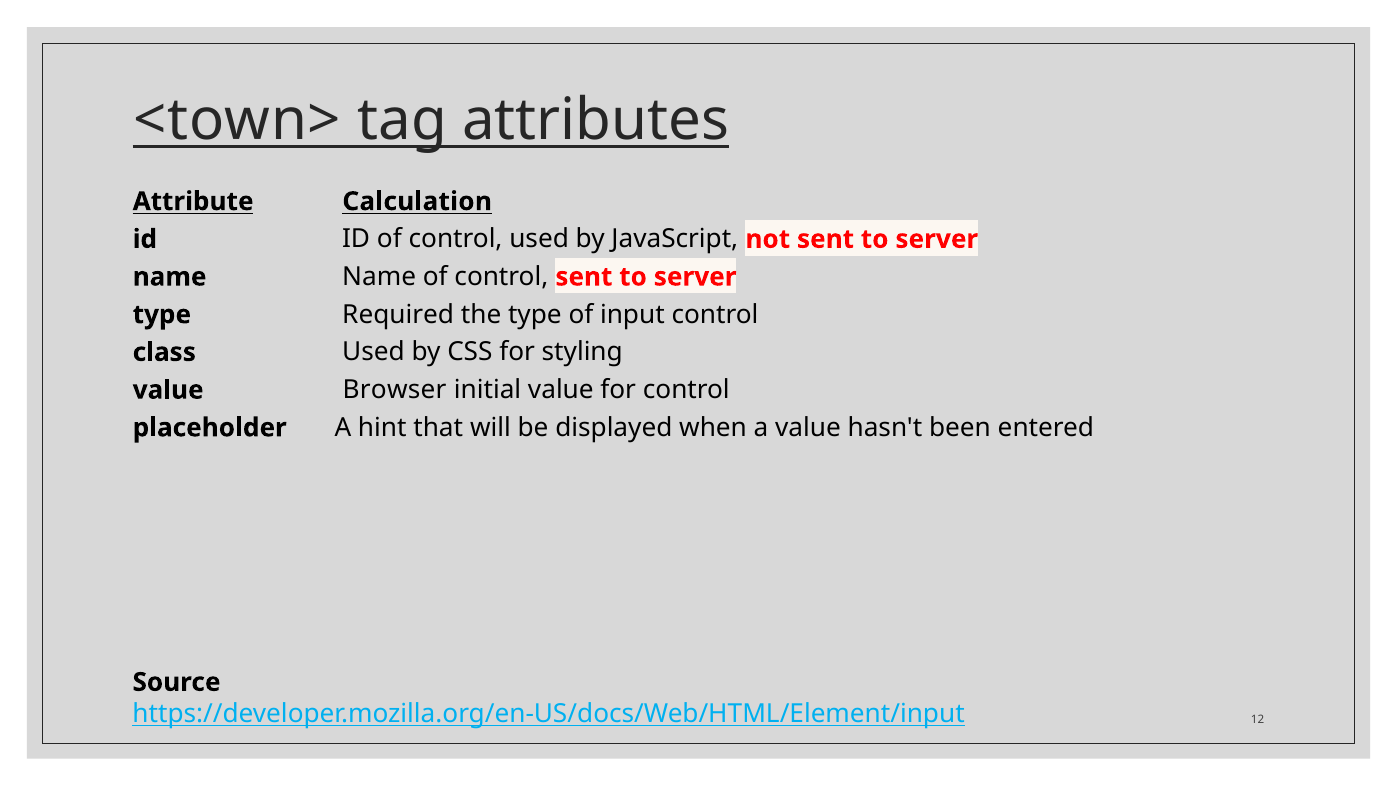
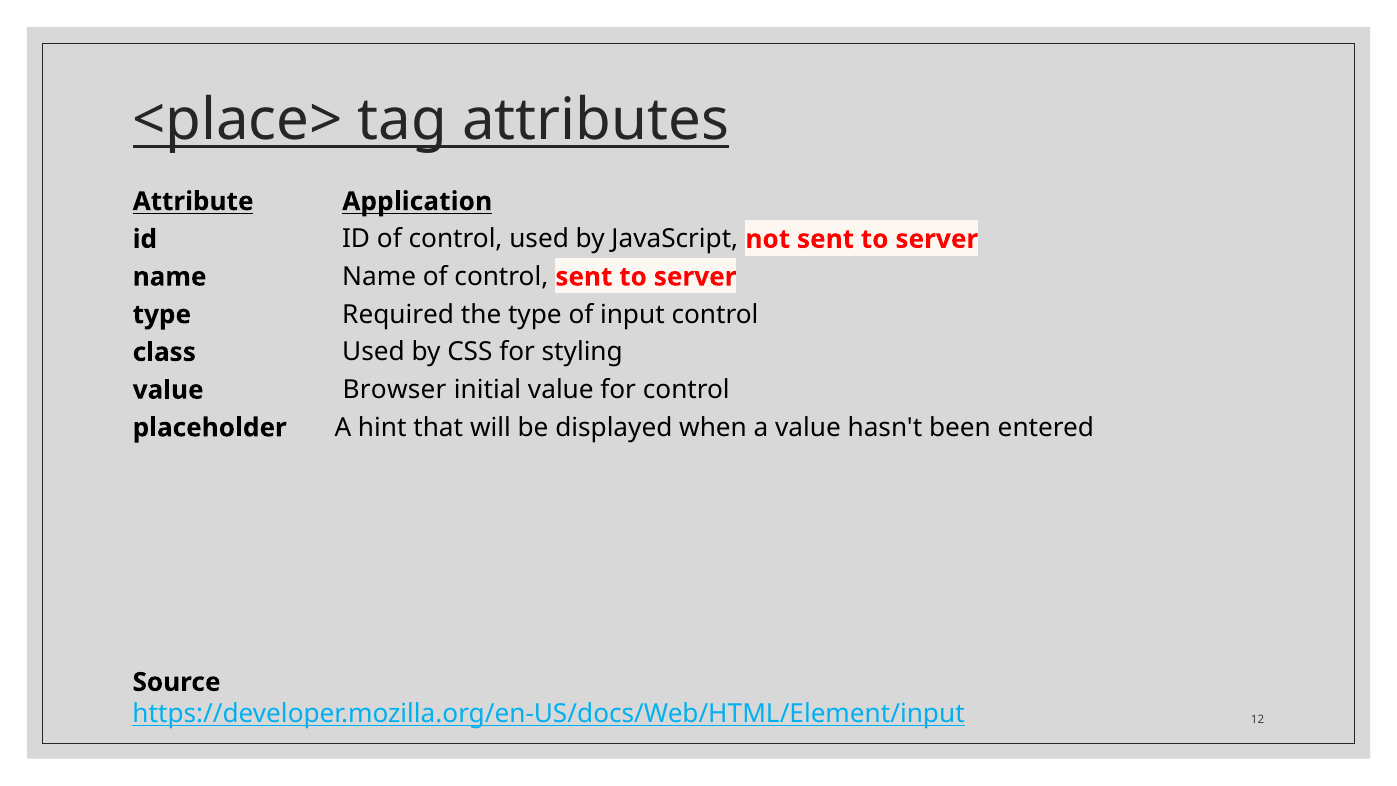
<town>: <town> -> <place> (238, 120)
Calculation: Calculation -> Application (417, 201)
